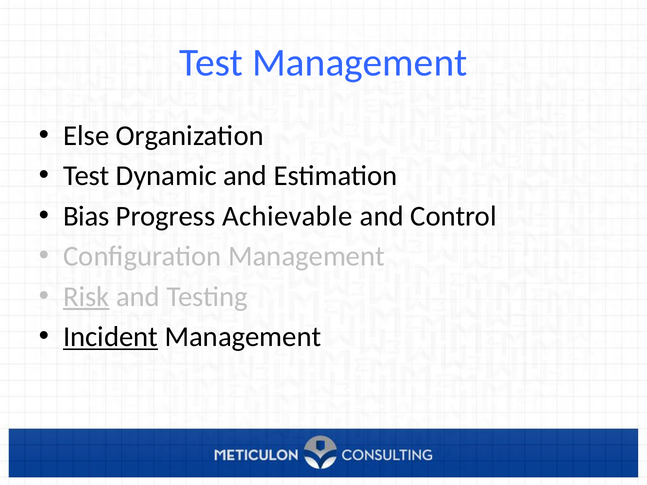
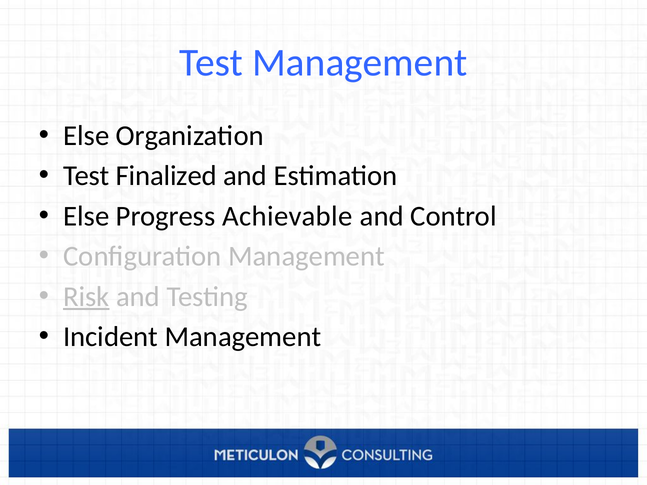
Dynamic: Dynamic -> Finalized (166, 176)
Bias: Bias -> Else (86, 216)
Incident underline: present -> none (111, 337)
